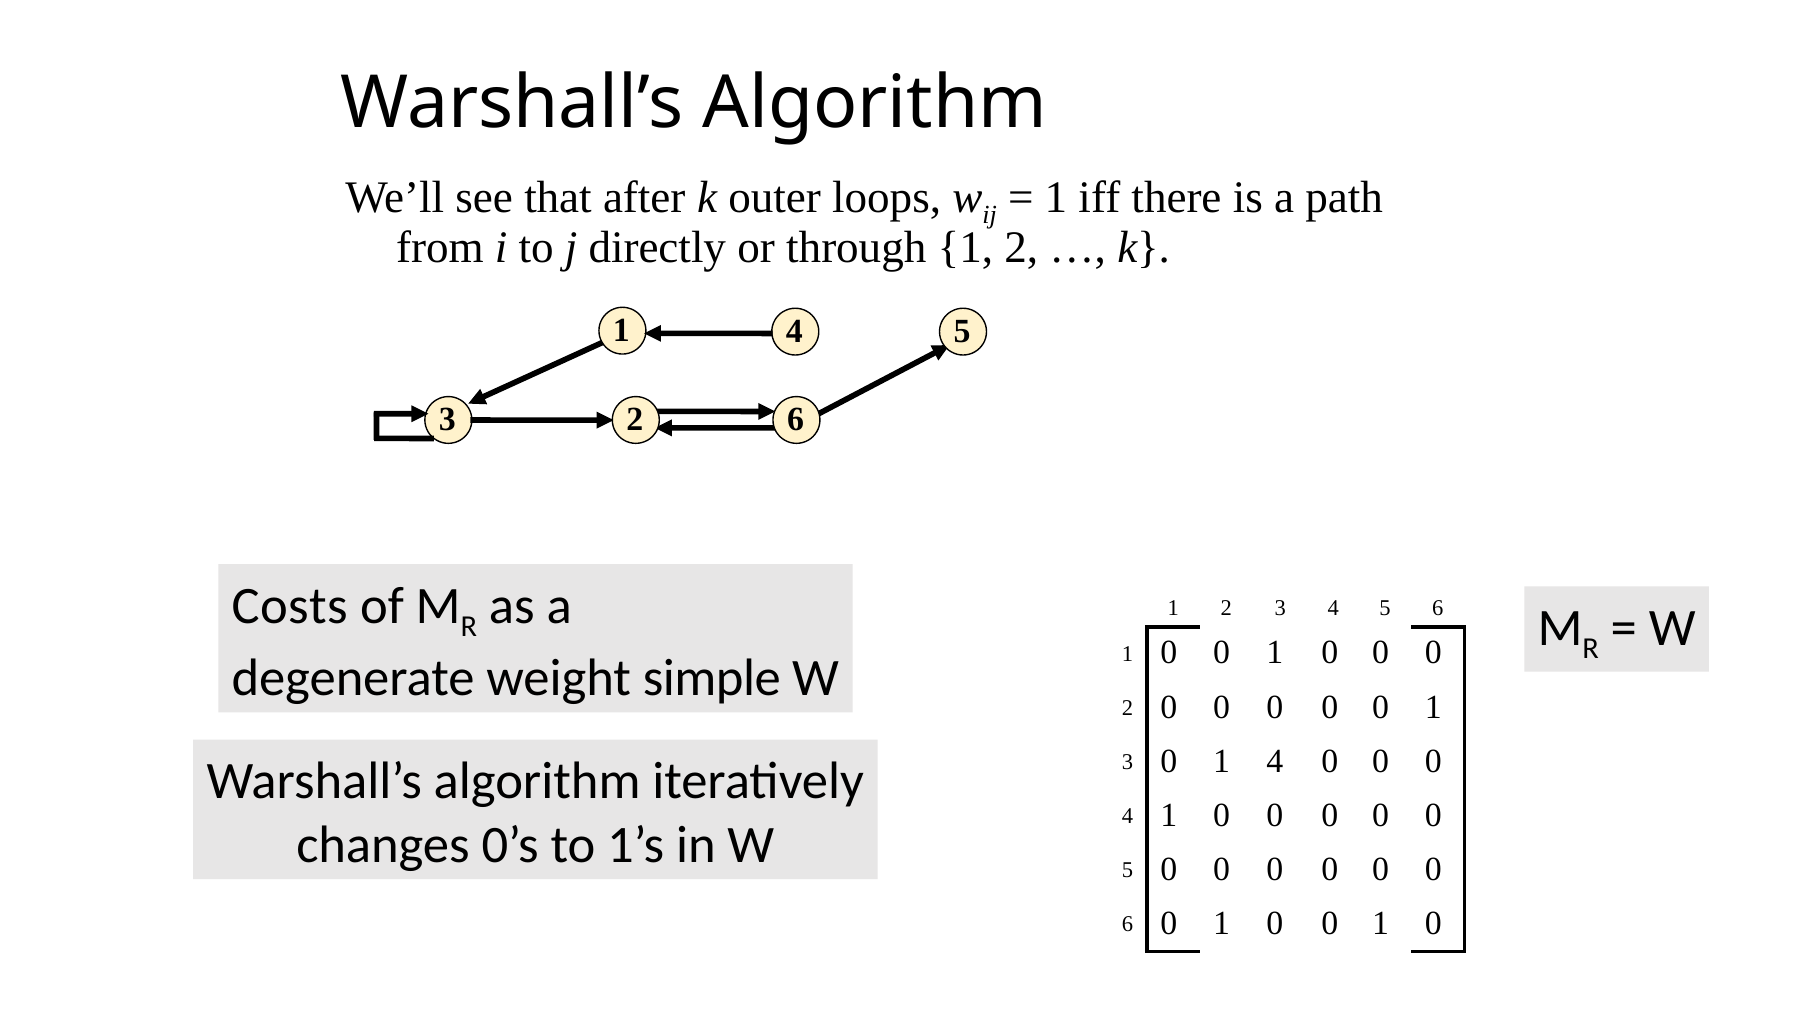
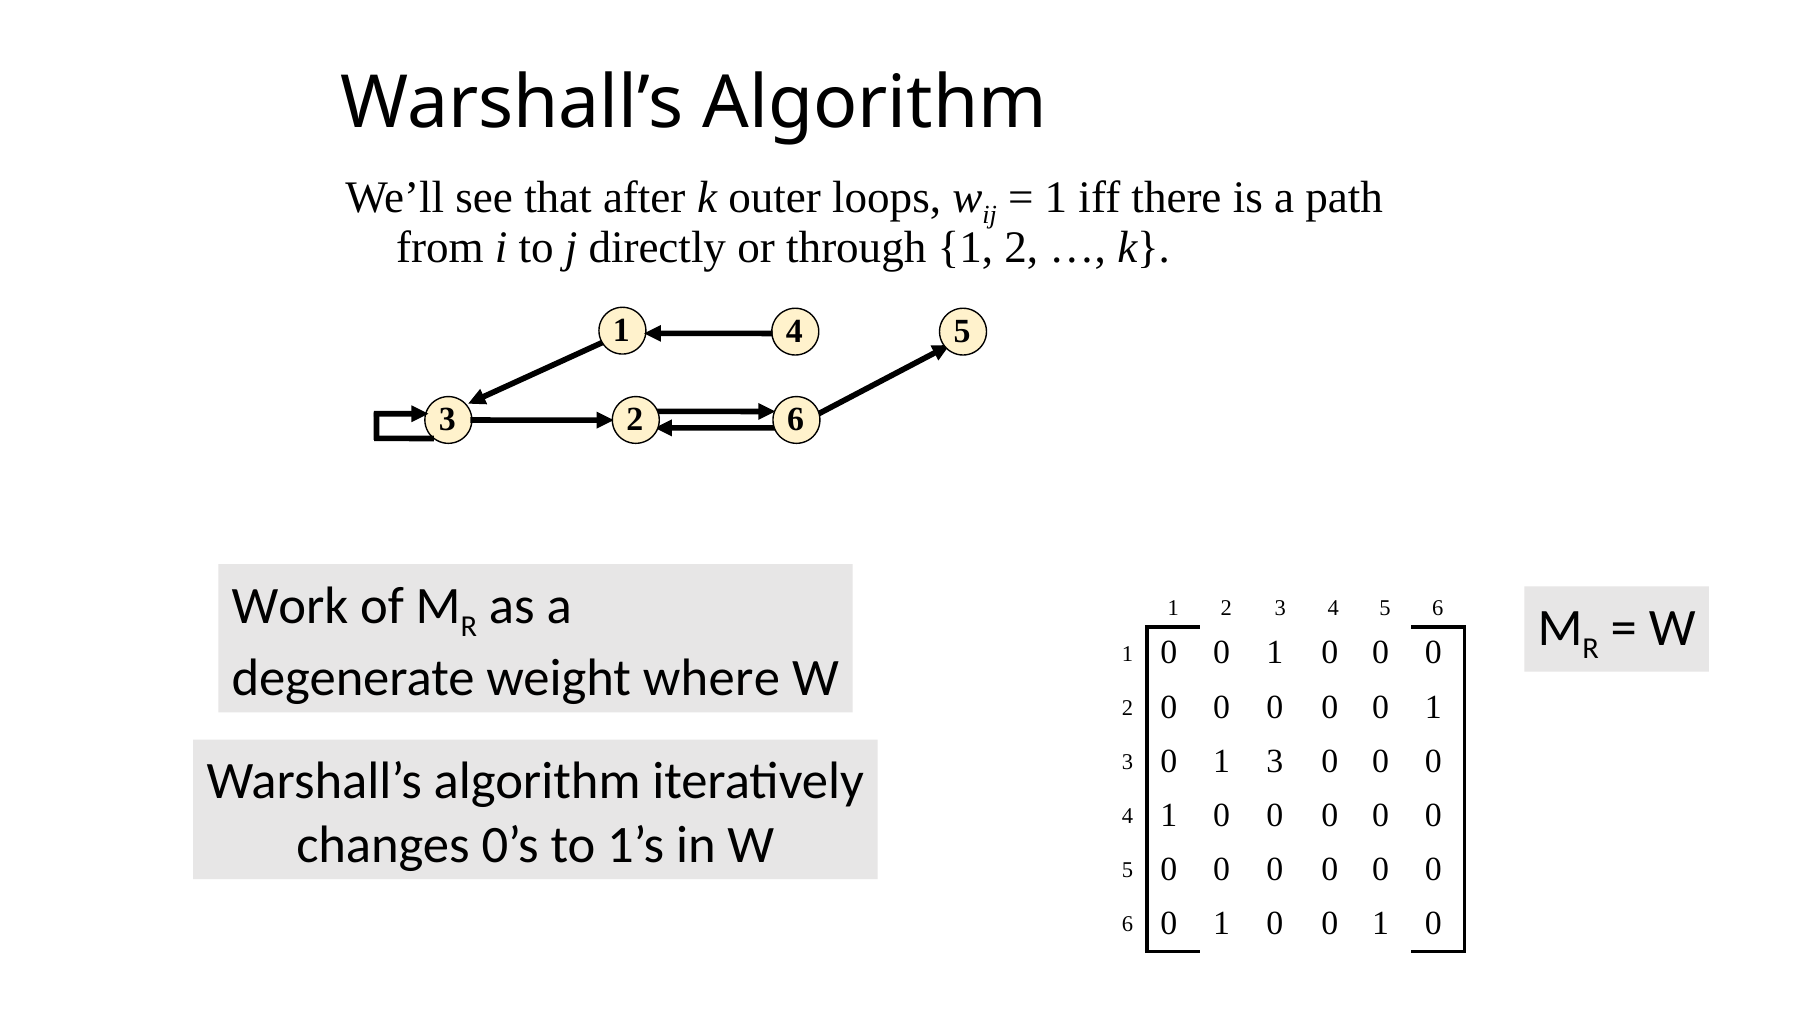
Costs: Costs -> Work (290, 606)
simple: simple -> where (711, 678)
3 0 1 4: 4 -> 3 (1275, 761)
